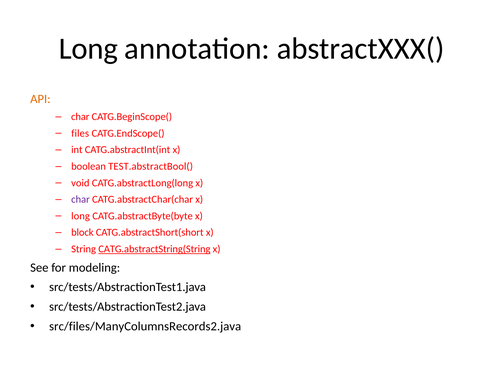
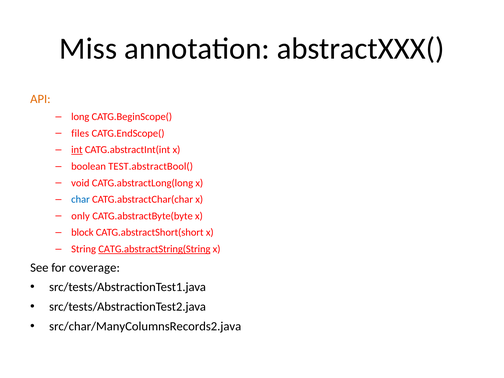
Long: Long -> Miss (88, 49)
char: char -> long (80, 117)
int underline: none -> present (77, 150)
char colour: purple -> blue (80, 199)
long: long -> only (81, 216)
modeling: modeling -> coverage (94, 268)
src/files/ManyColumnsRecords2.java: src/files/ManyColumnsRecords2.java -> src/char/ManyColumnsRecords2.java (145, 326)
